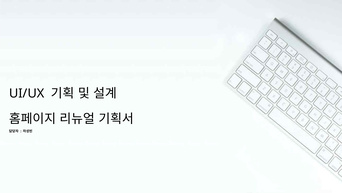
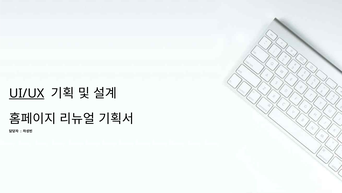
UI/UX underline: none -> present (27, 93)
